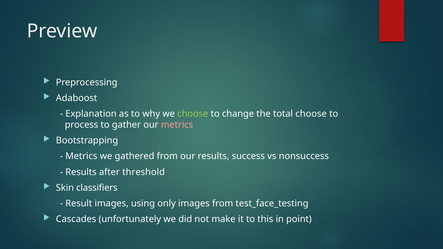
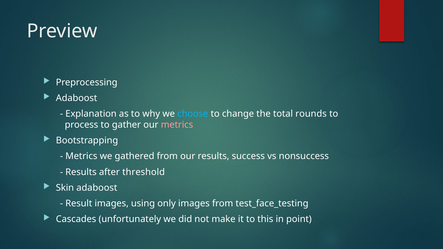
choose colour: light green -> light blue (193, 114)
total choose: choose -> rounds (311, 114)
Skin classifiers: classifiers -> adaboost (97, 188)
